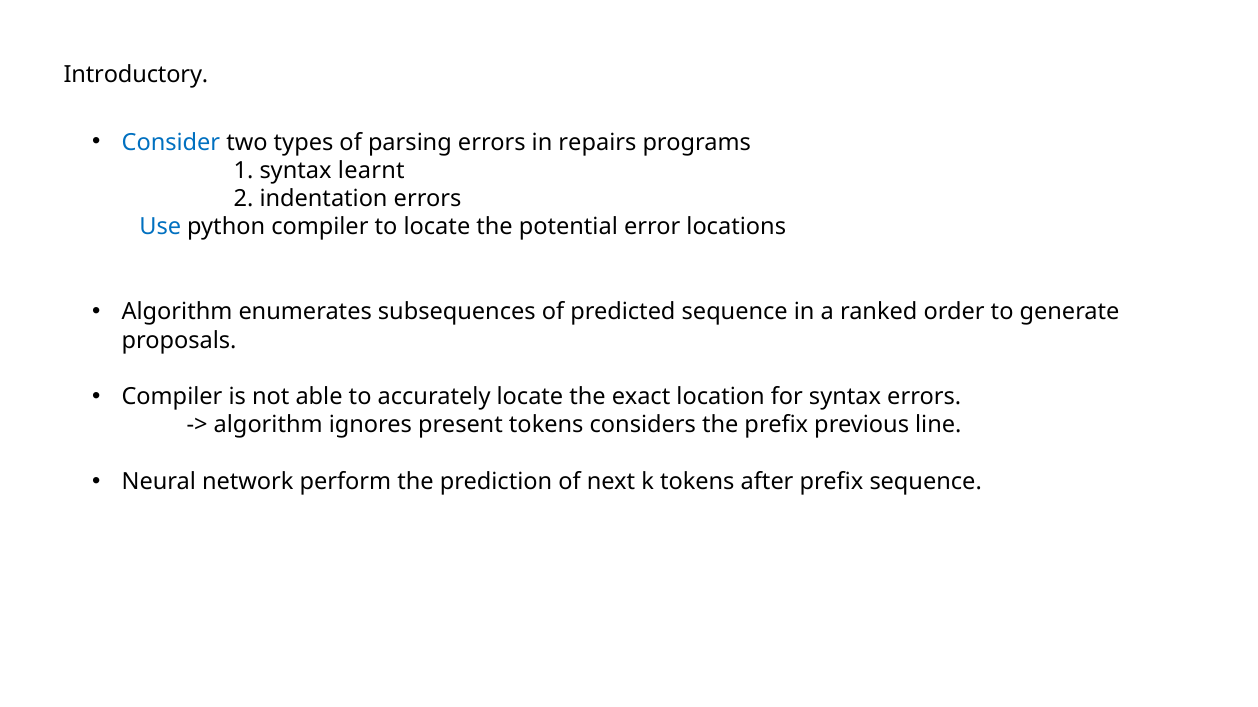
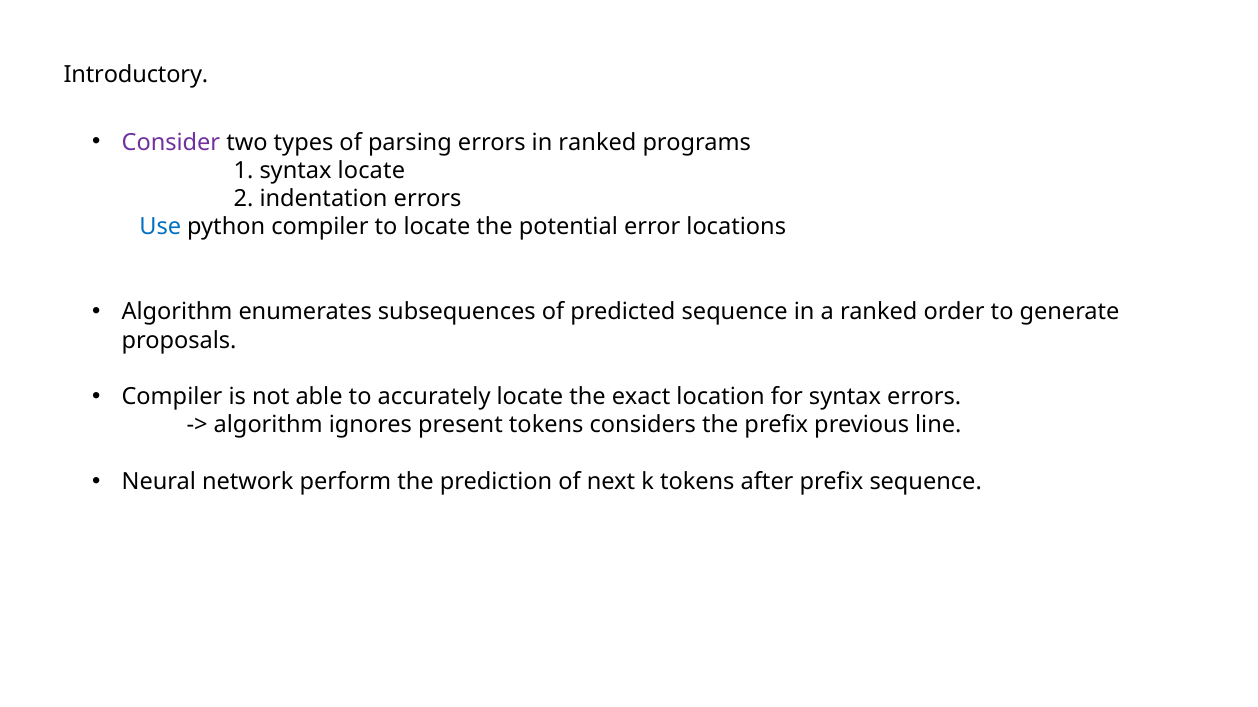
Consider colour: blue -> purple (171, 142)
in repairs: repairs -> ranked (597, 142)
syntax learnt: learnt -> locate (371, 171)
